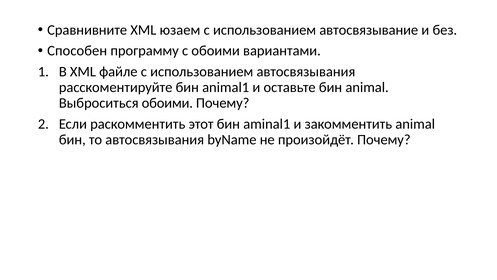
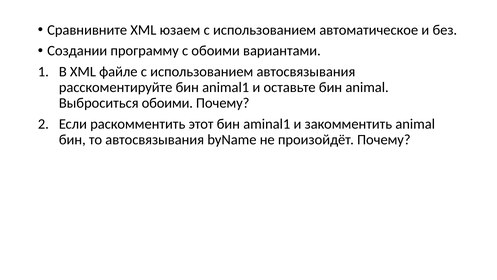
автосвязывание: автосвязывание -> автоматическое (369, 30)
Способен: Способен -> Создании (77, 51)
